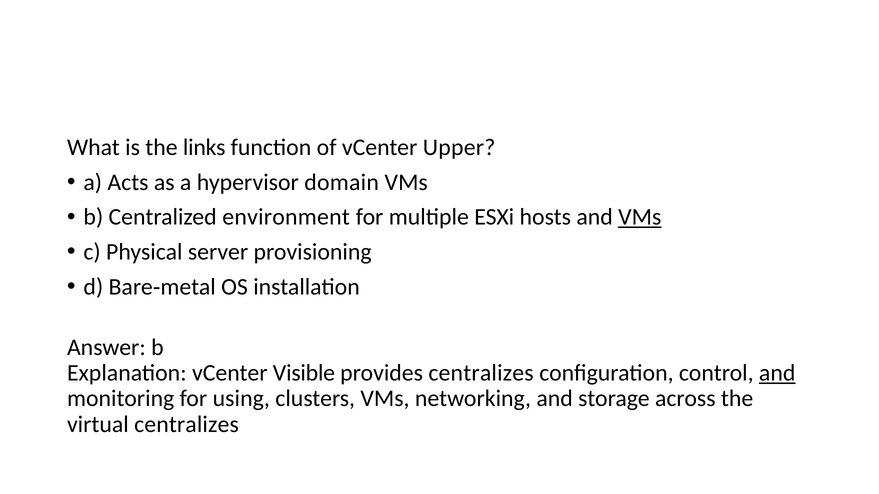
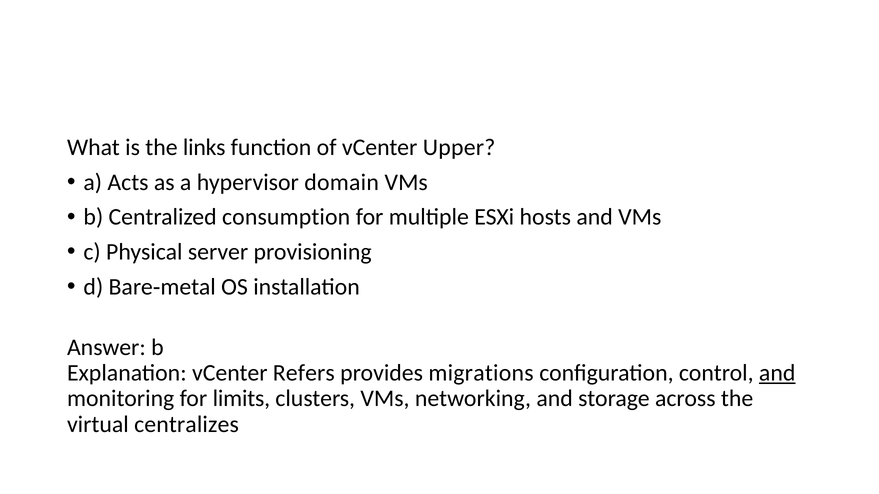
environment: environment -> consumption (286, 217)
VMs underline: present -> none (640, 217)
Visible: Visible -> Refers (304, 373)
provides centralizes: centralizes -> migrations (481, 373)
using: using -> limits (241, 399)
